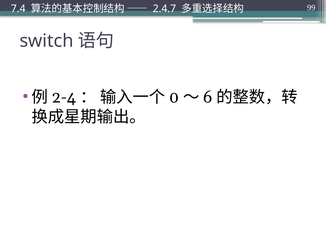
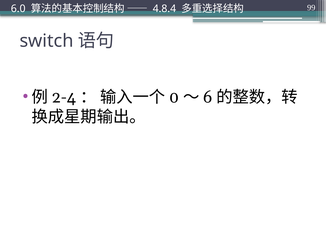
7.4: 7.4 -> 6.0 (18, 9)
2.4.7: 2.4.7 -> 4.8.4 (164, 9)
